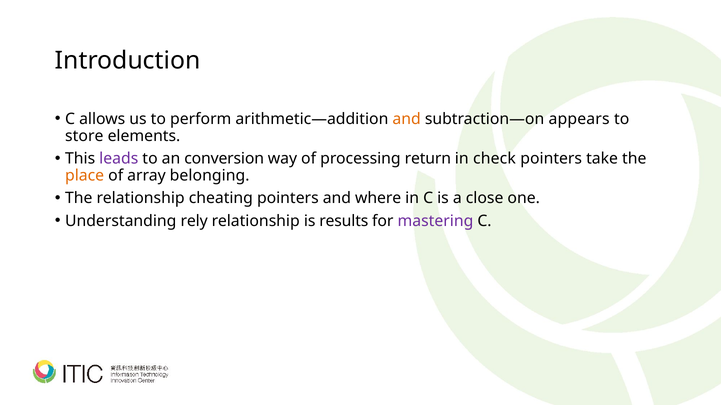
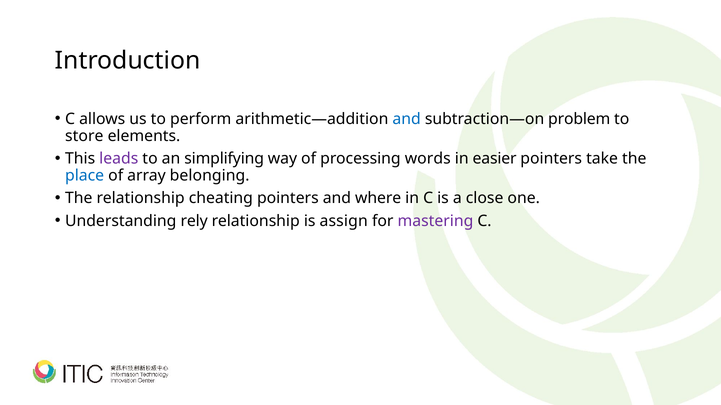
and colour: orange -> blue (407, 119)
appears: appears -> problem (579, 119)
conversion: conversion -> simplifying (224, 159)
return: return -> words (428, 159)
check: check -> easier (495, 159)
place colour: orange -> blue (85, 176)
results: results -> assign (344, 221)
